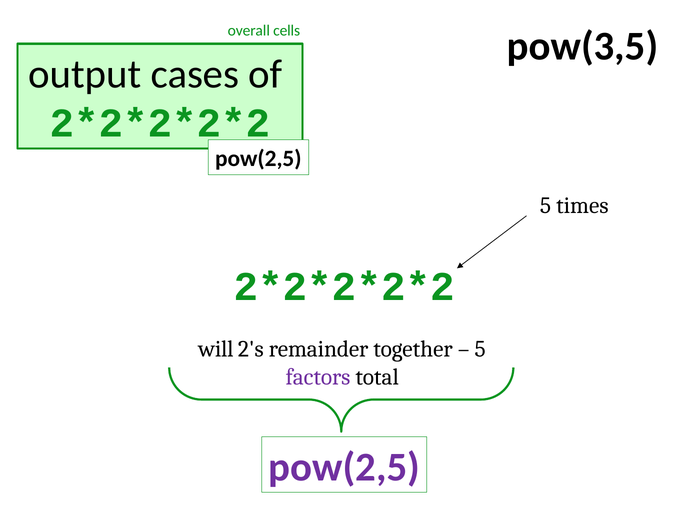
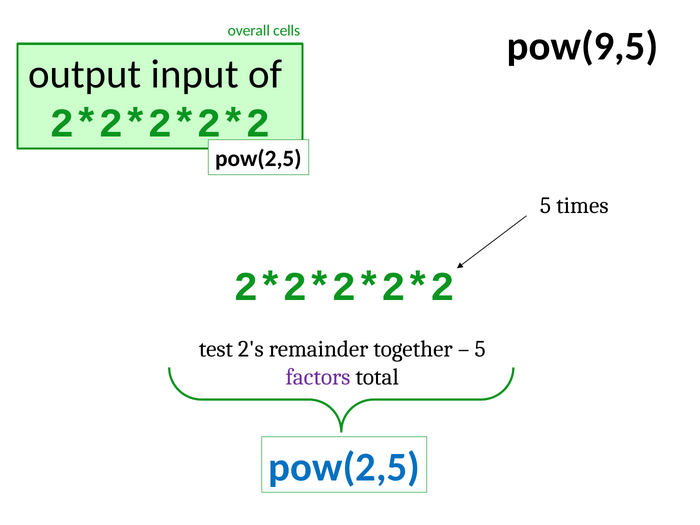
pow(3,5: pow(3,5 -> pow(9,5 (583, 46)
cases: cases -> input (195, 75)
will: will -> test (216, 349)
pow(2,5 colour: purple -> blue (344, 467)
